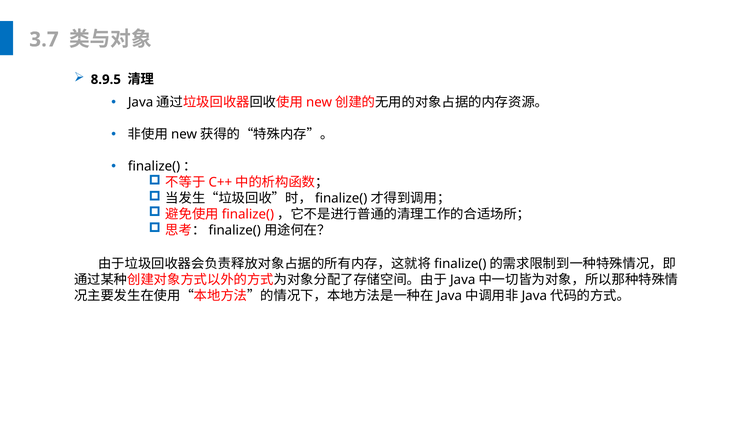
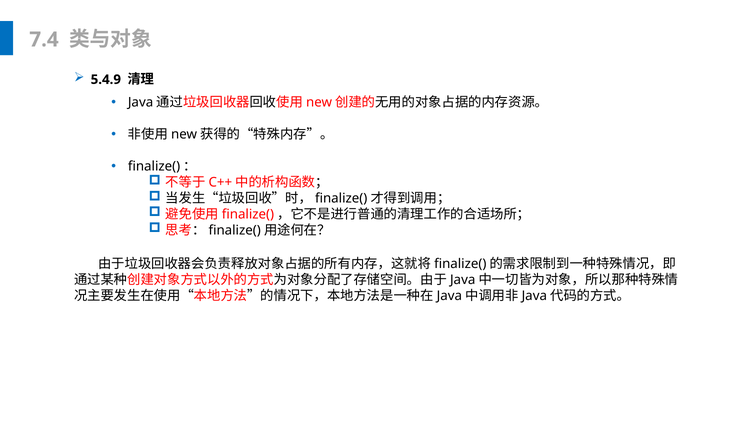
3.7: 3.7 -> 7.4 (44, 40)
8.9.5: 8.9.5 -> 5.4.9 (106, 80)
